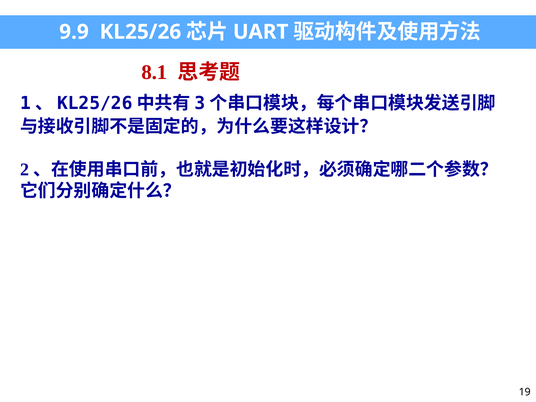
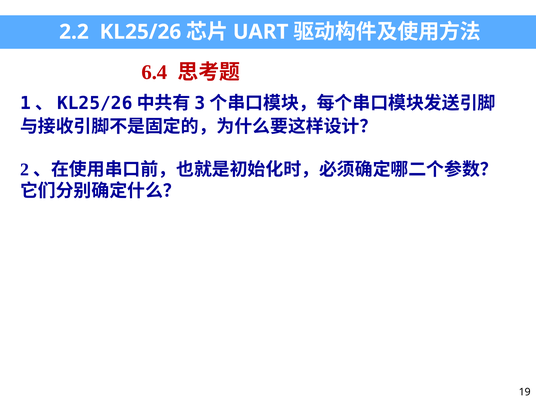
9.9: 9.9 -> 2.2 (74, 32)
8.1: 8.1 -> 6.4 (154, 72)
